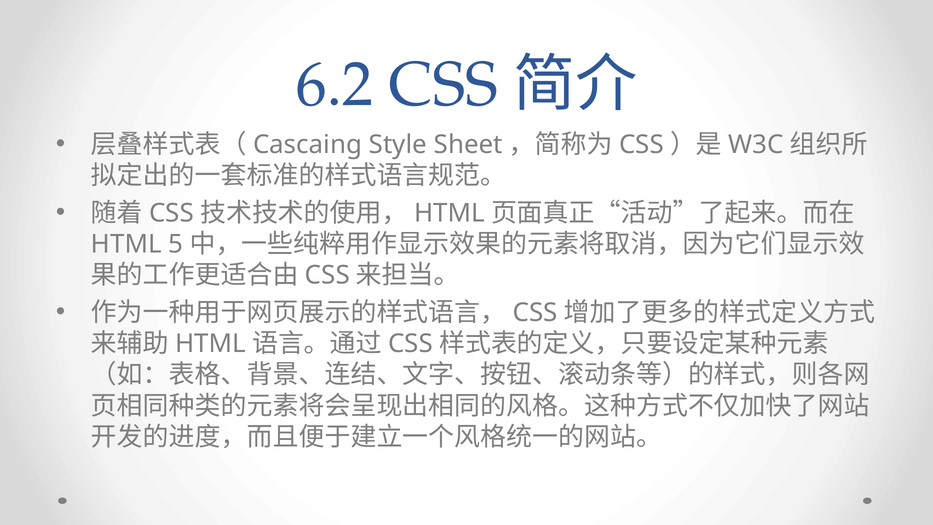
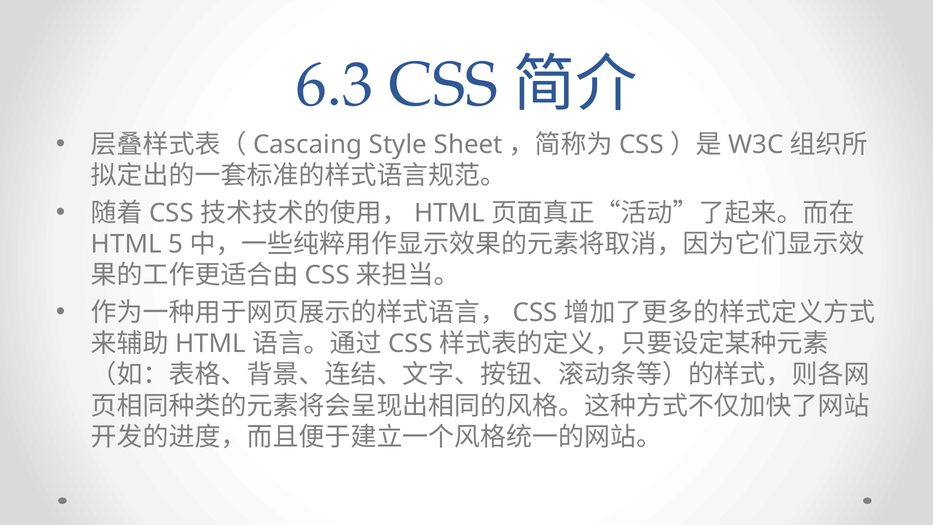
6.2: 6.2 -> 6.3 (334, 85)
